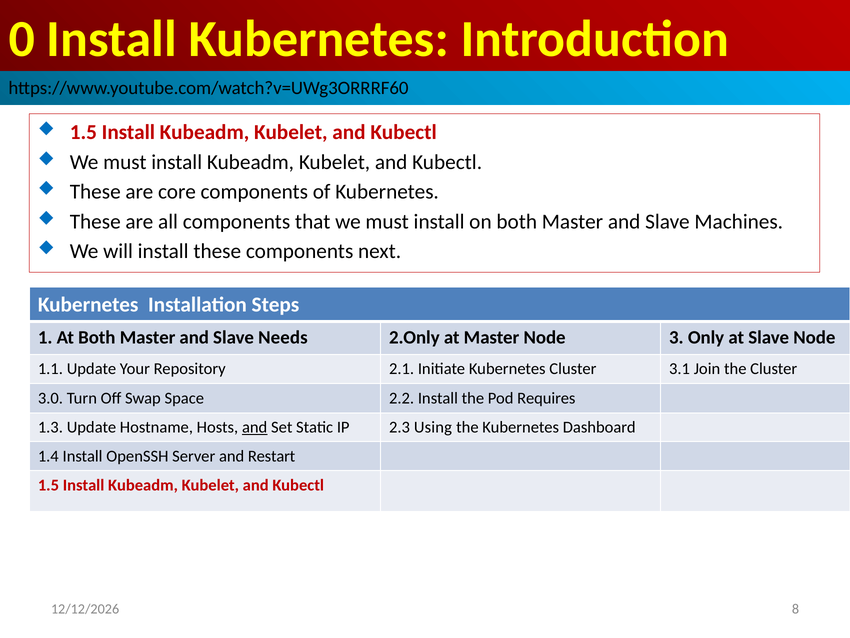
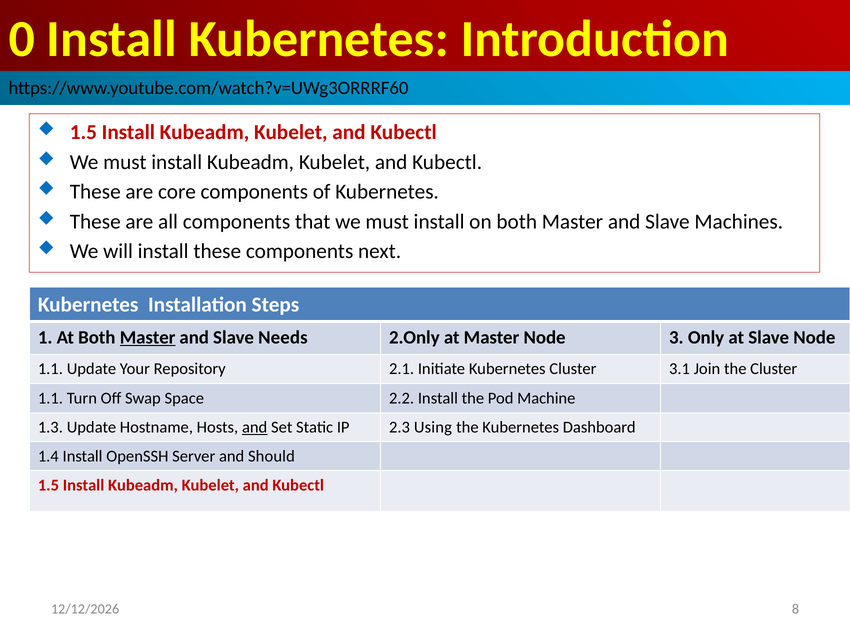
Master underline: none -> present (148, 337)
3.0: 3.0 -> 1.1 (50, 398)
Requires: Requires -> Machine (546, 398)
Restart: Restart -> Should (271, 456)
